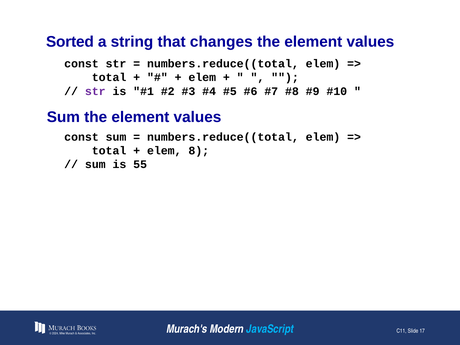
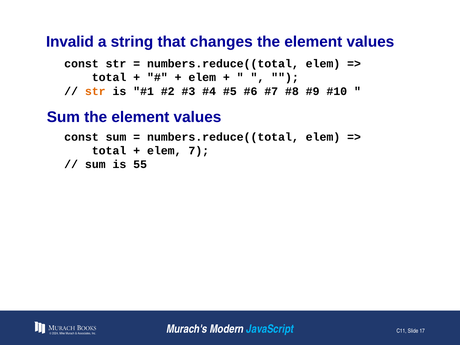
Sorted: Sorted -> Invalid (70, 42)
str colour: purple -> orange (95, 91)
8: 8 -> 7 (199, 151)
